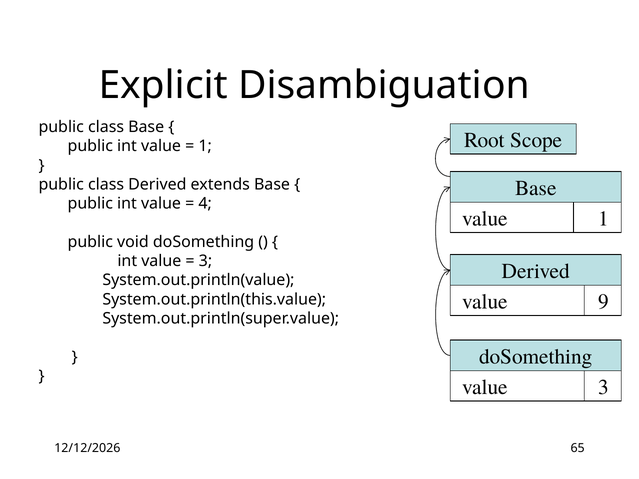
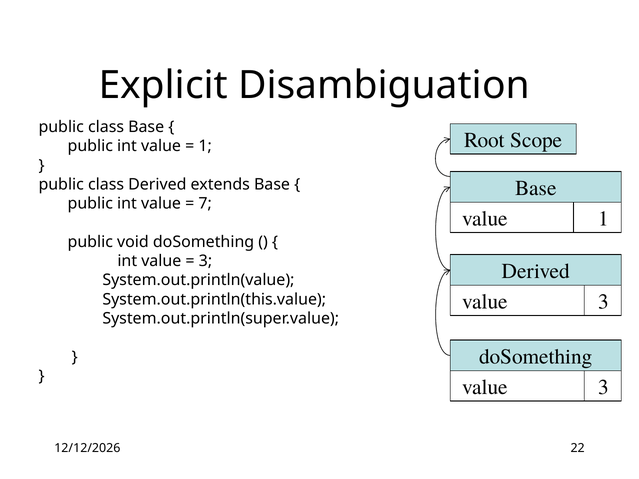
4: 4 -> 7 (205, 204)
9: 9 -> 3 (603, 302)
65: 65 -> 22 (578, 448)
